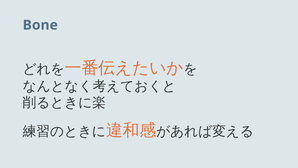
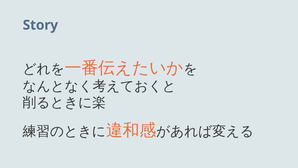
Bone: Bone -> Story (40, 25)
